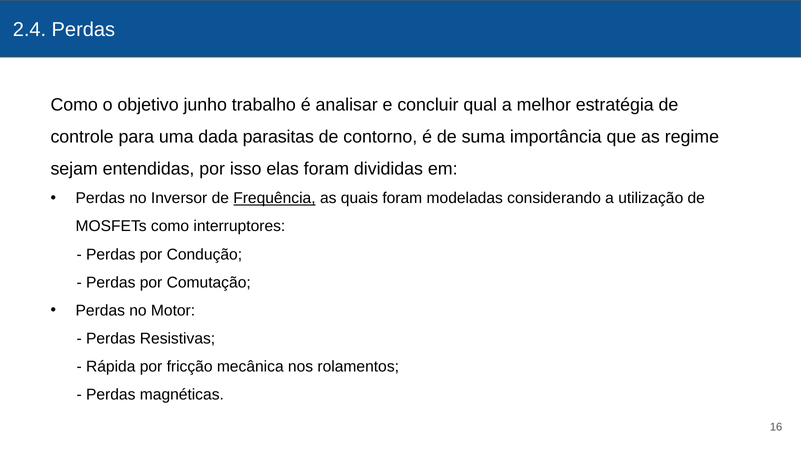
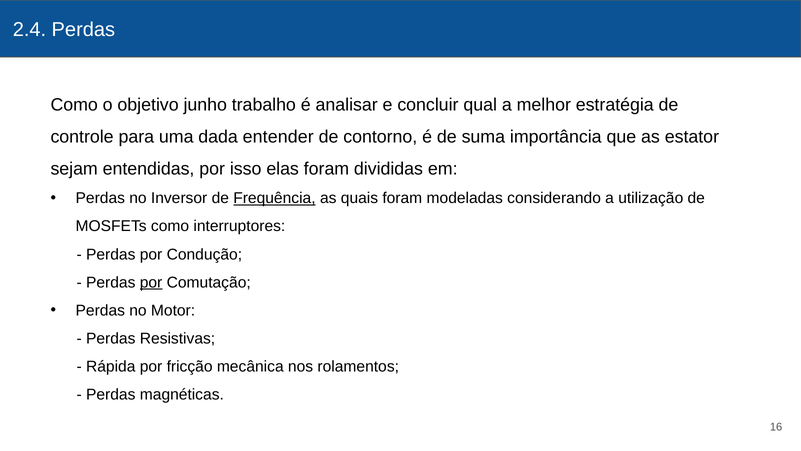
parasitas: parasitas -> entender (278, 137)
regime: regime -> estator (692, 137)
por underline: none -> present (151, 282)
